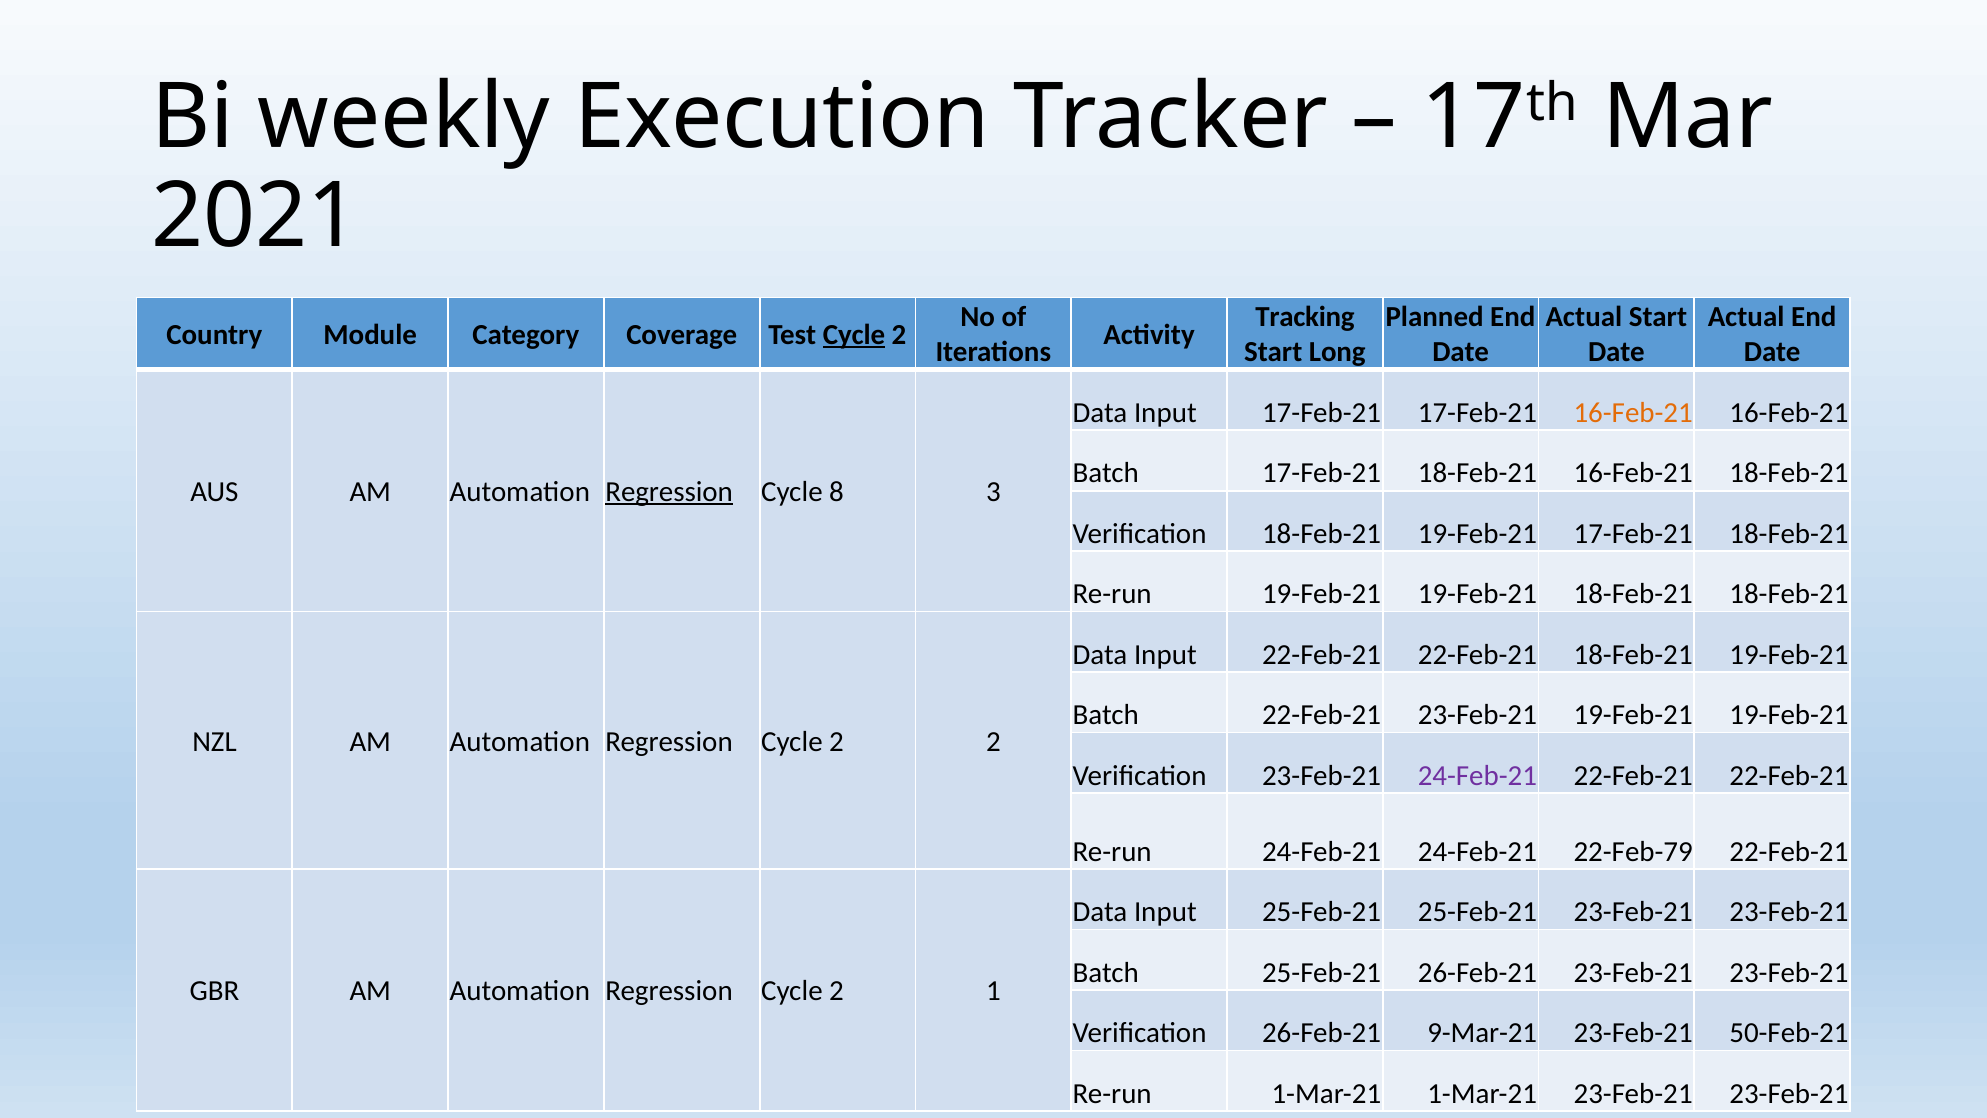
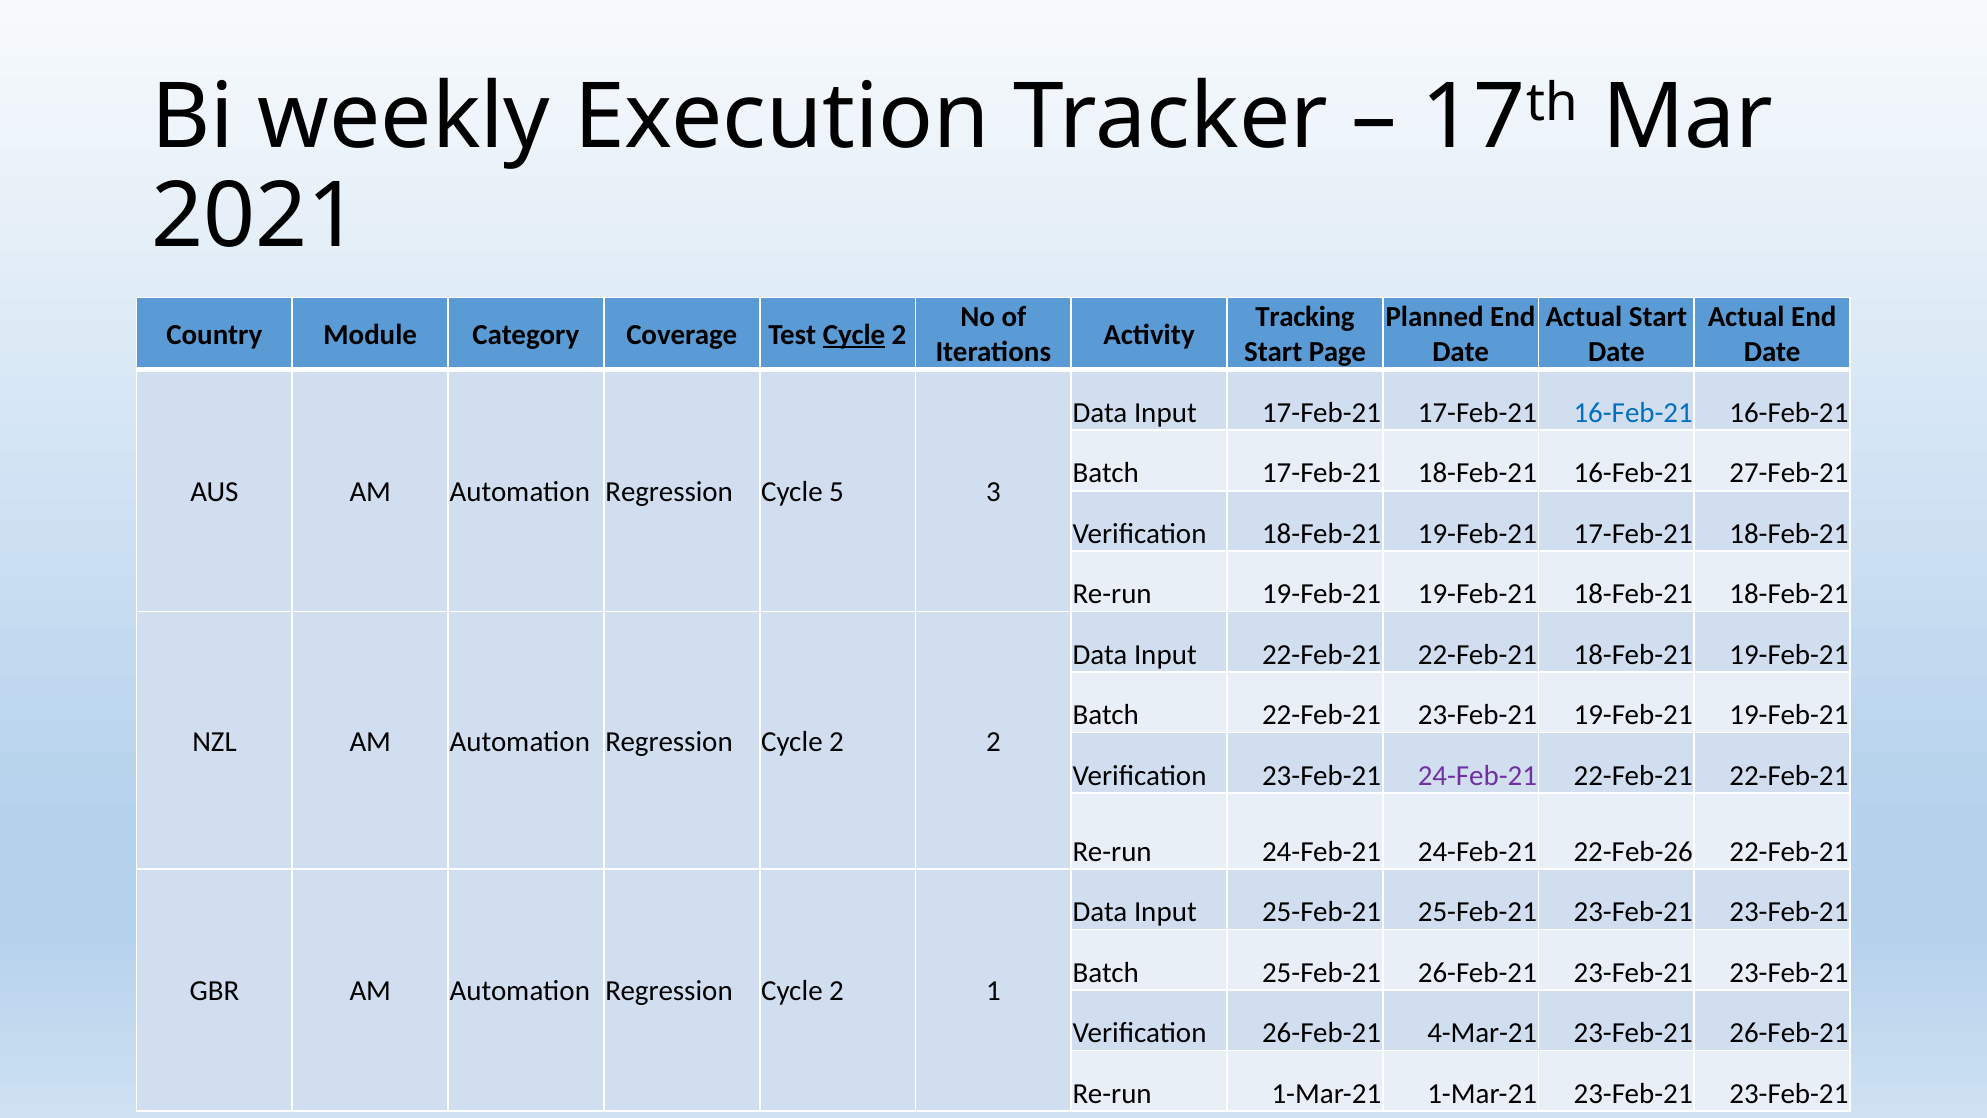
Long: Long -> Page (1337, 352)
16-Feb-21 colour: orange -> blue (1633, 413)
16-Feb-21 18-Feb-21: 18-Feb-21 -> 27-Feb-21 (1789, 473)
Regression underline: present -> none (669, 492)
8: 8 -> 5 (836, 492)
22-Feb-79: 22-Feb-79 -> 22-Feb-26 (1633, 852)
9-Mar-21: 9-Mar-21 -> 4-Mar-21 (1482, 1033)
23-Feb-21 50-Feb-21: 50-Feb-21 -> 26-Feb-21 (1789, 1033)
